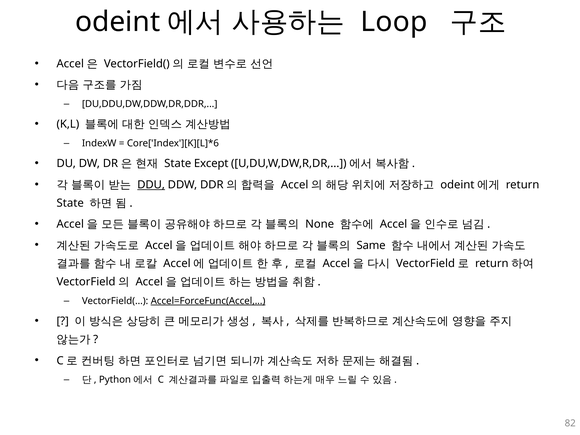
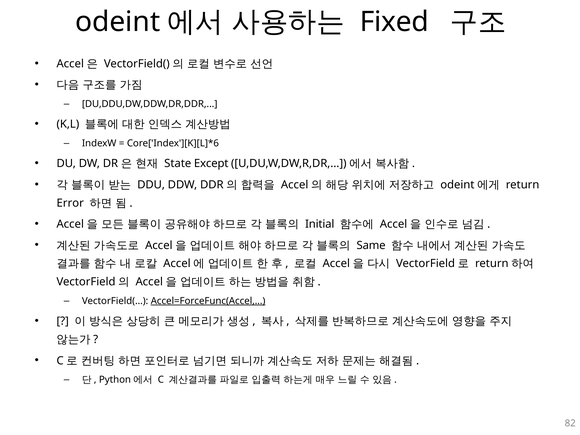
Loop: Loop -> Fixed (394, 22)
DDU underline: present -> none (151, 185)
State: State -> Error (70, 203)
None: None -> Initial (320, 224)
